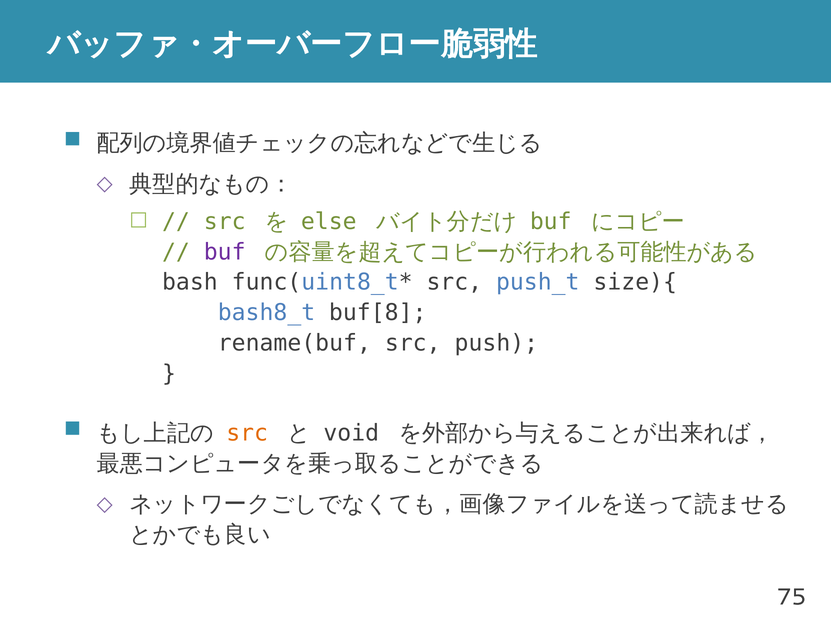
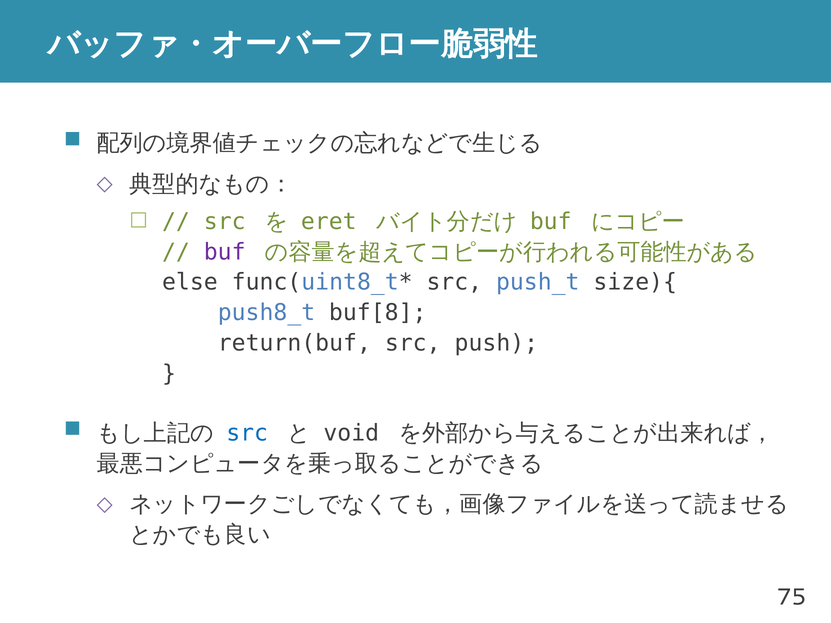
else: else -> eret (329, 222)
bash: bash -> else (190, 282)
bash8_t: bash8_t -> push8_t (266, 313)
rename(buf: rename(buf -> return(buf (294, 343)
src colour: orange -> blue (247, 433)
